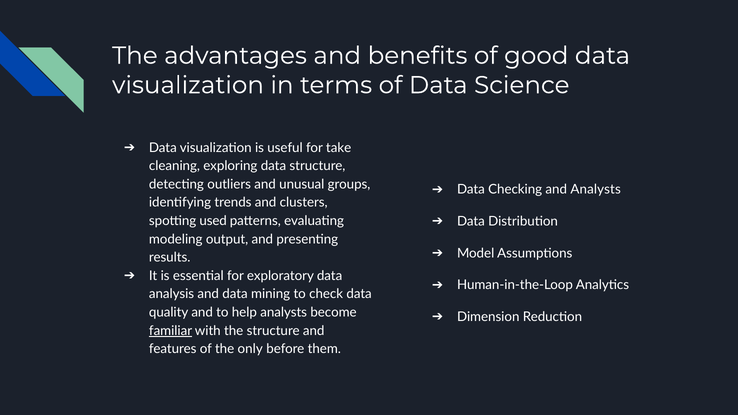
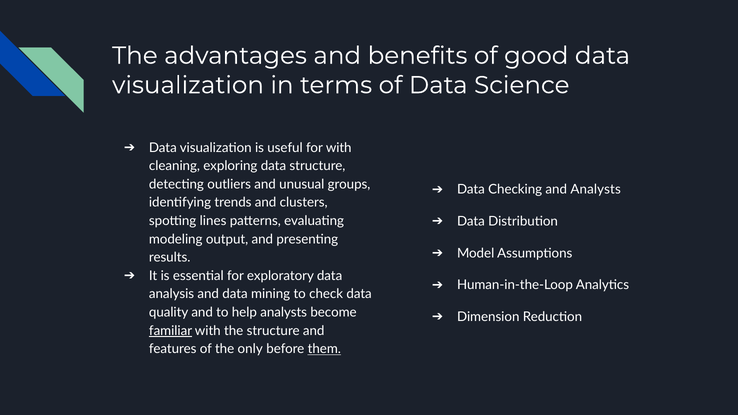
for take: take -> with (339, 148)
used: used -> lines (213, 221)
them underline: none -> present (324, 349)
